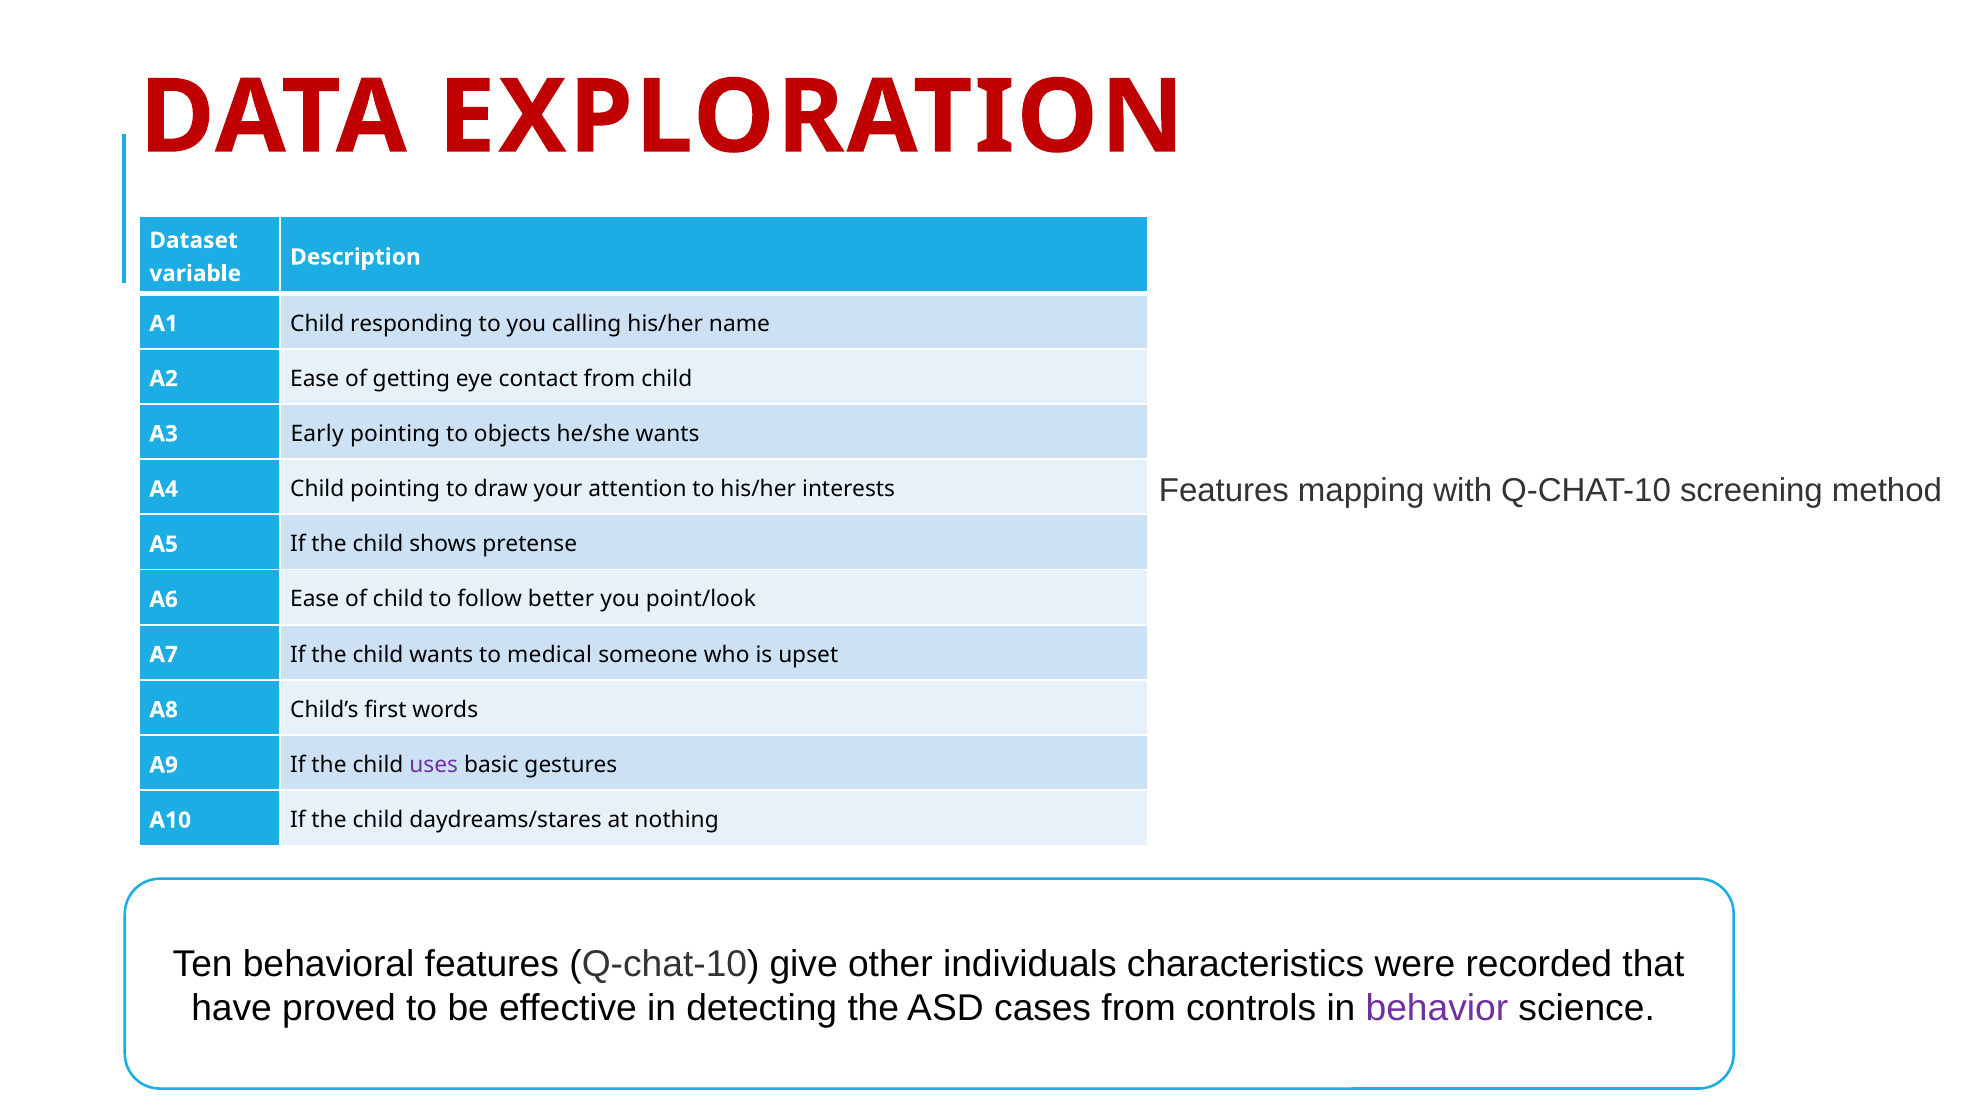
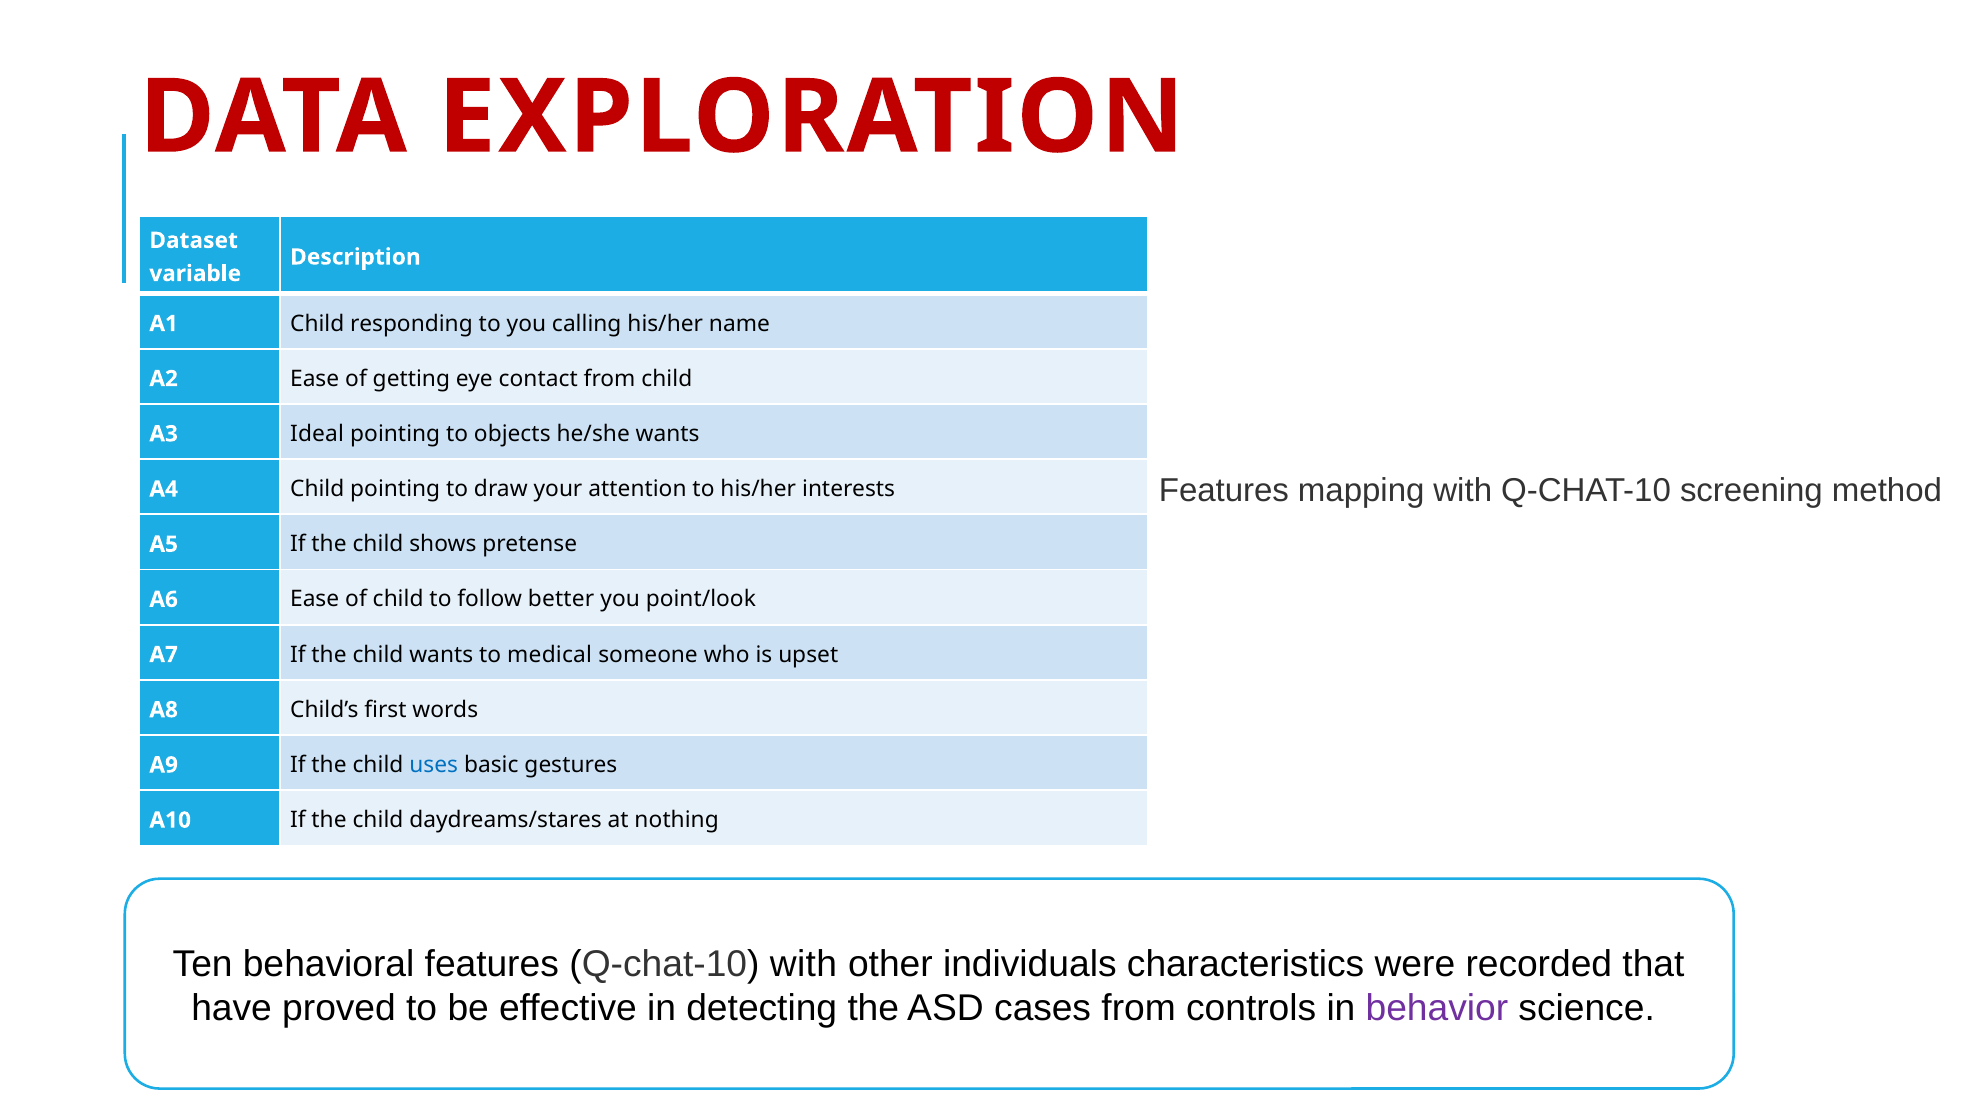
Early: Early -> Ideal (317, 434)
uses colour: purple -> blue (434, 765)
Q-chat-10 give: give -> with (803, 964)
